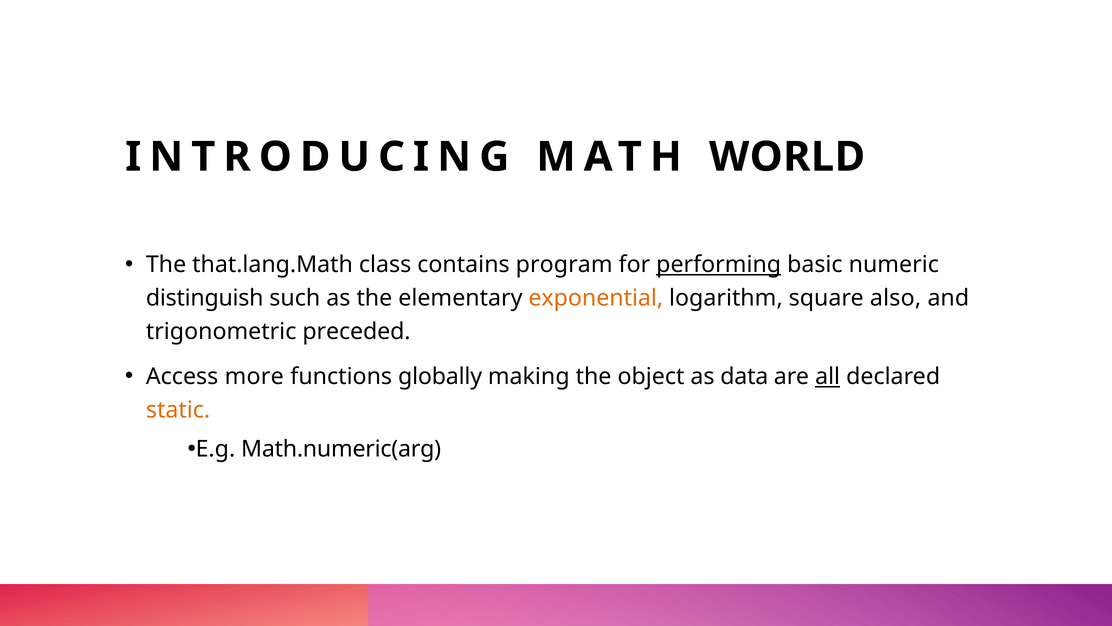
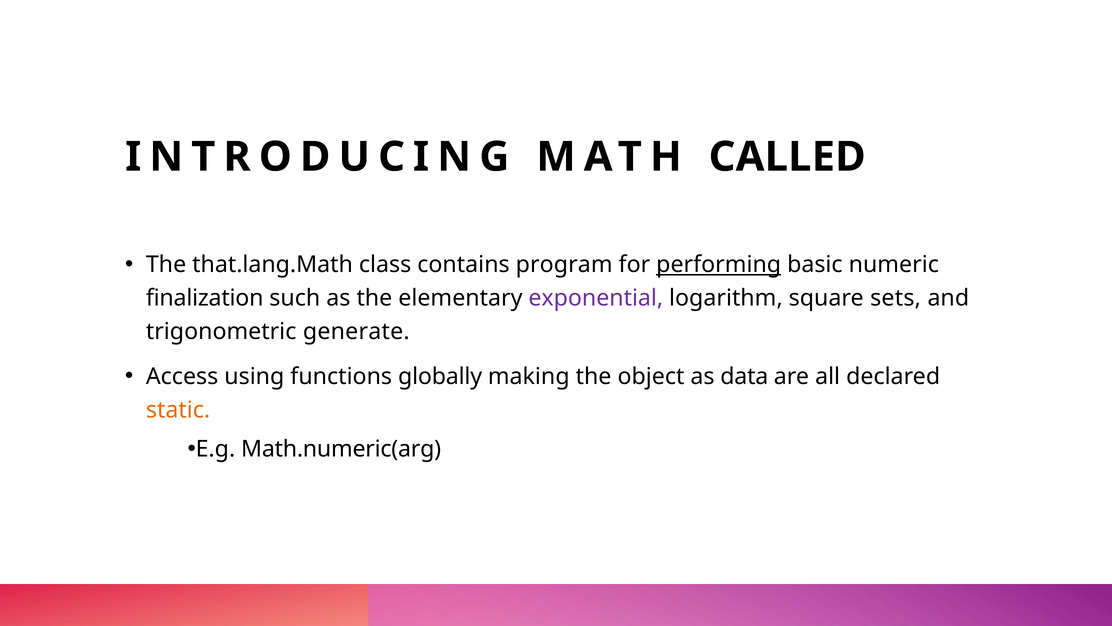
WORLD: WORLD -> CALLED (787, 157)
distinguish: distinguish -> finalization (205, 298)
exponential colour: orange -> purple (596, 298)
also: also -> sets (896, 298)
preceded: preceded -> generate (356, 331)
more: more -> using (254, 376)
all underline: present -> none (828, 376)
